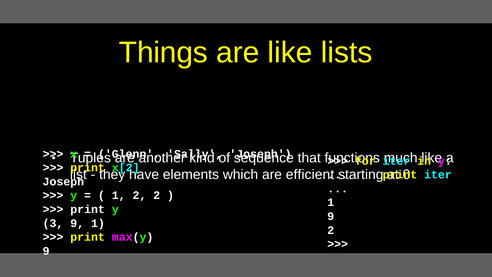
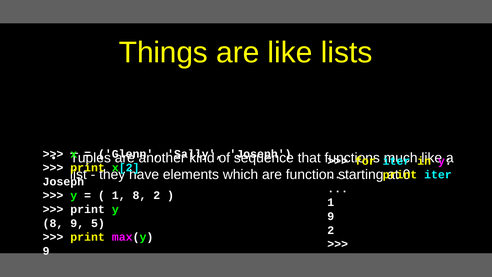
efficient: efficient -> function (310, 174)
1 2: 2 -> 8 (139, 195)
3: 3 -> 8 (53, 223)
9 1: 1 -> 5 (98, 223)
